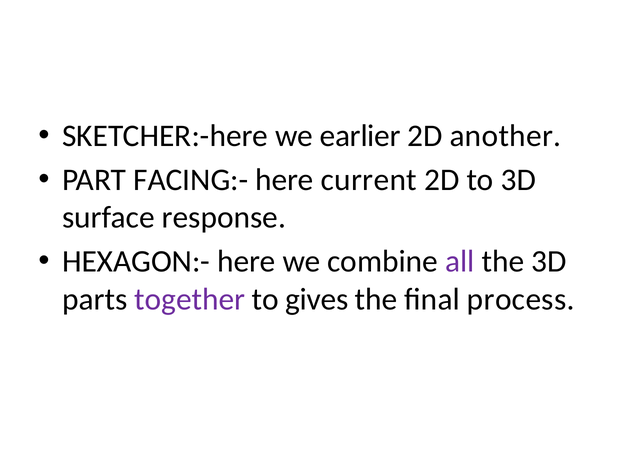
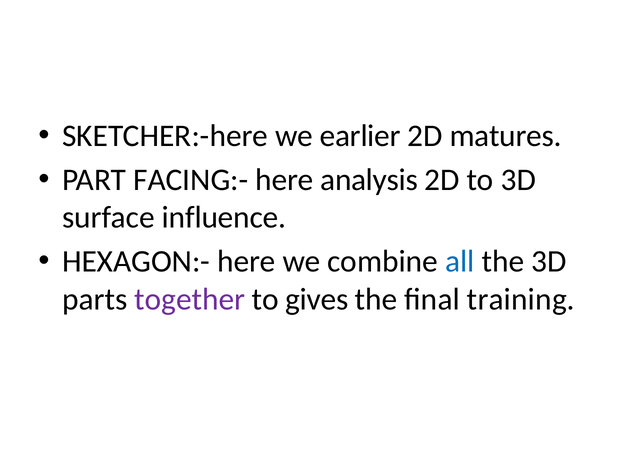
another: another -> matures (506, 136)
current: current -> analysis (369, 180)
response: response -> influence (224, 218)
all colour: purple -> blue (460, 262)
process: process -> training (521, 300)
